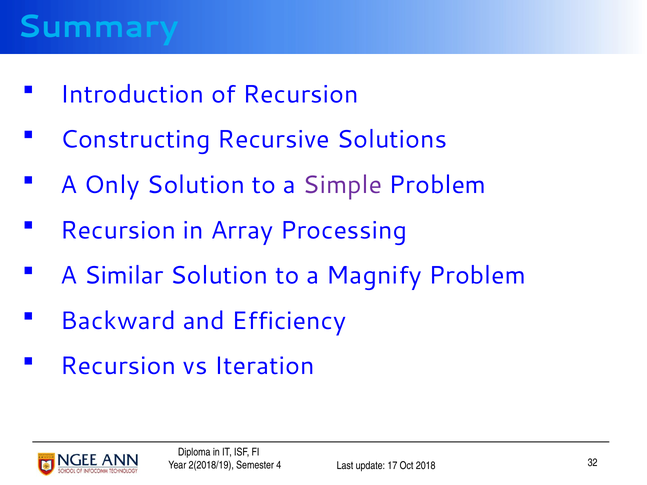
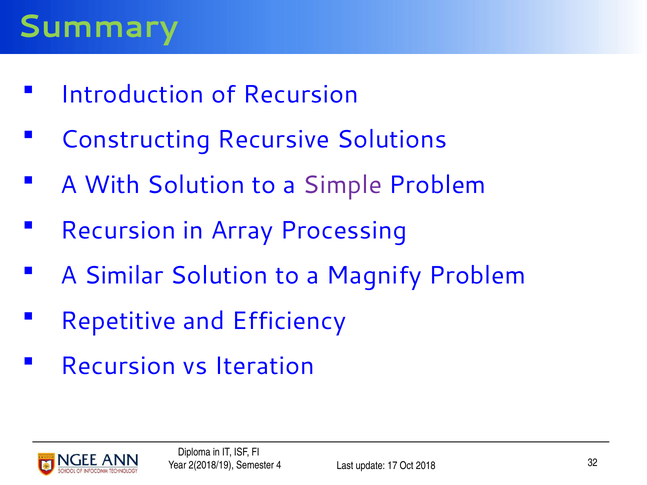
Summary colour: light blue -> light green (98, 27)
Only: Only -> With (112, 185)
Backward: Backward -> Repetitive (118, 321)
